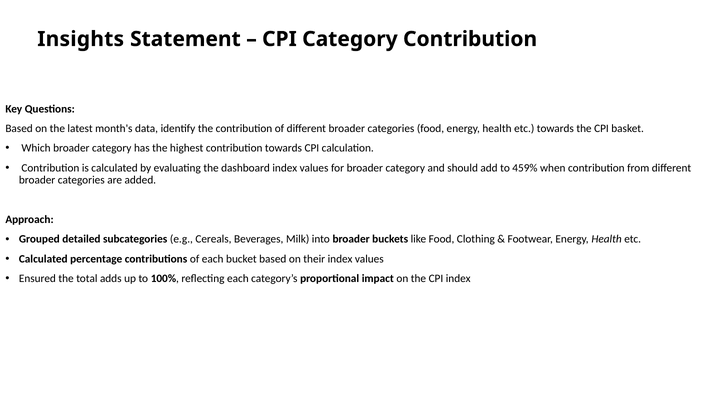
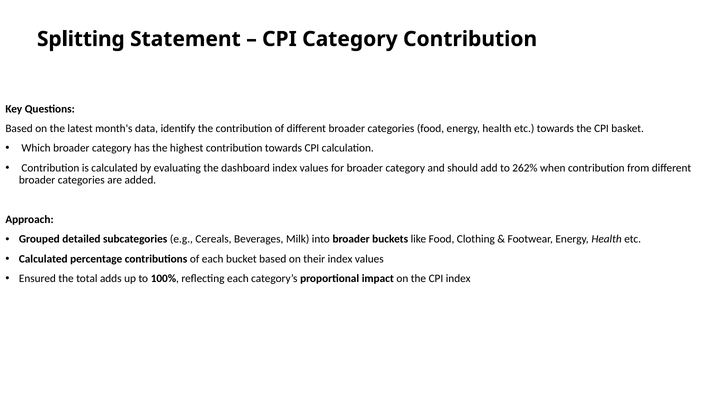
Insights: Insights -> Splitting (81, 39)
459%: 459% -> 262% (525, 168)
